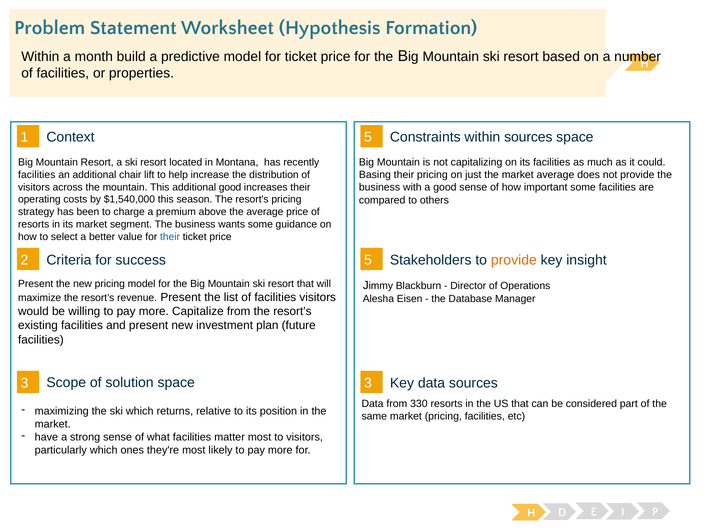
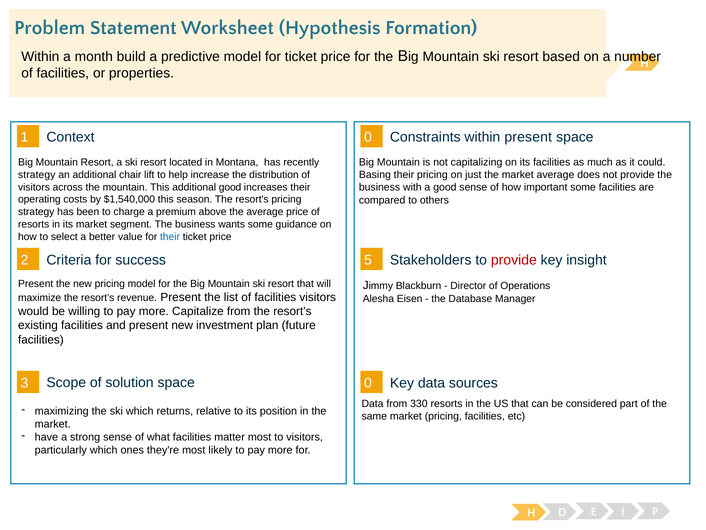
1 5: 5 -> 0 (368, 137)
within sources: sources -> present (528, 137)
facilities: facilities -> strategy (37, 175)
provide colour: orange -> red (514, 260)
3 3: 3 -> 0 (368, 383)
